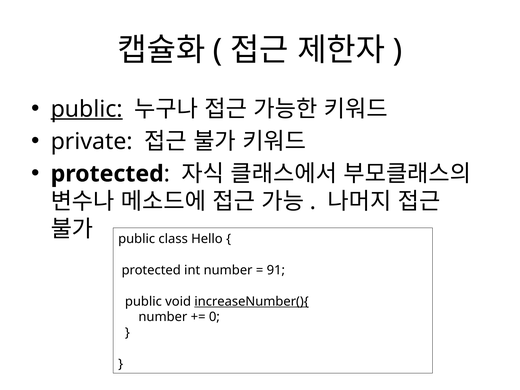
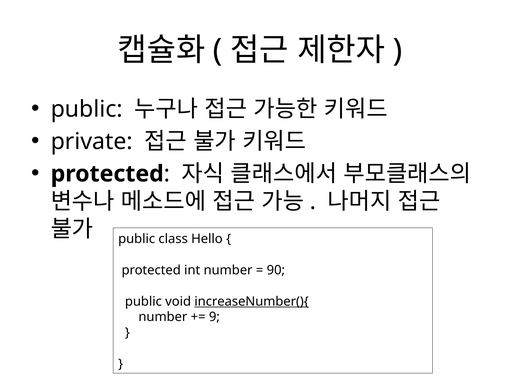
public underline: present -> none (87, 109)
91: 91 -> 90 (276, 270)
0: 0 -> 9 (214, 317)
